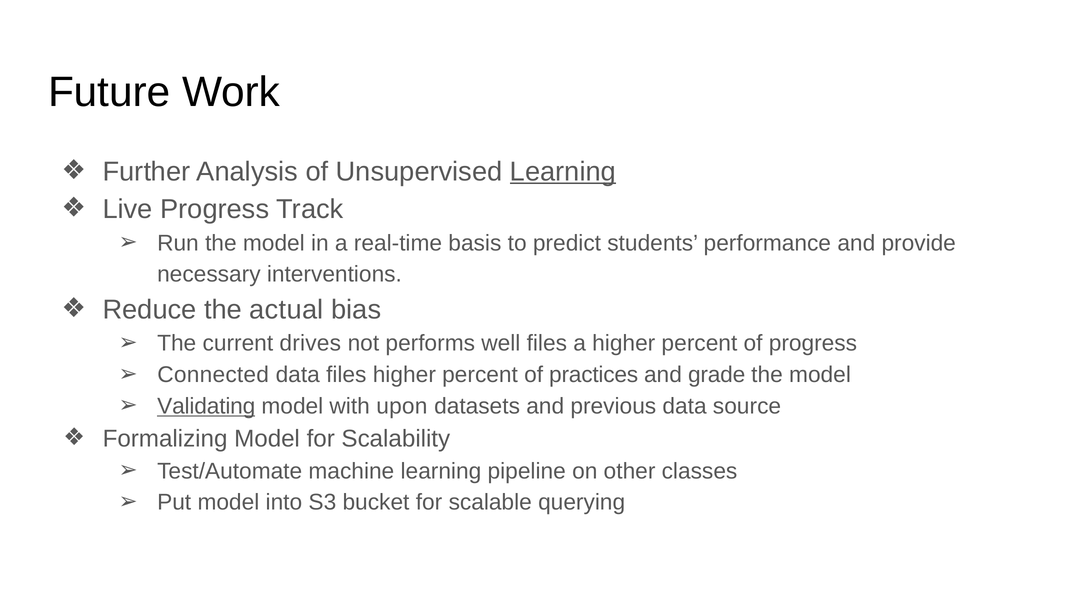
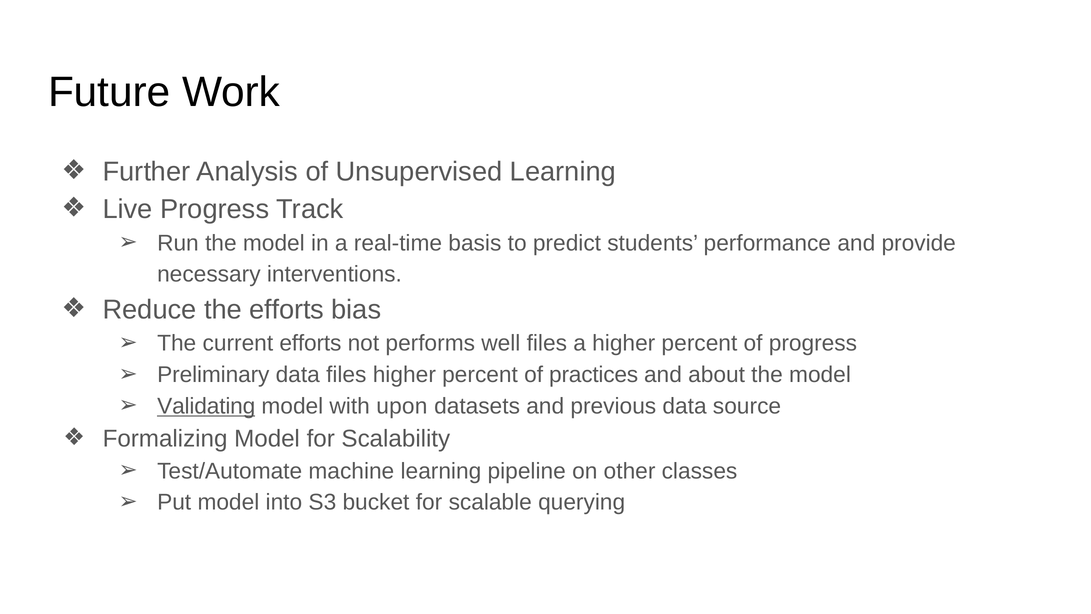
Learning underline: present -> none (563, 172)
the actual: actual -> efforts (287, 310)
current drives: drives -> efforts (310, 343)
Connected: Connected -> Preliminary (213, 375)
grade: grade -> about (717, 375)
